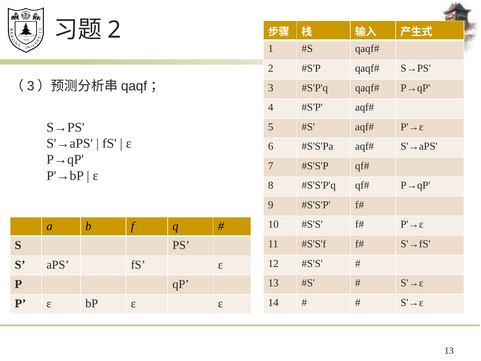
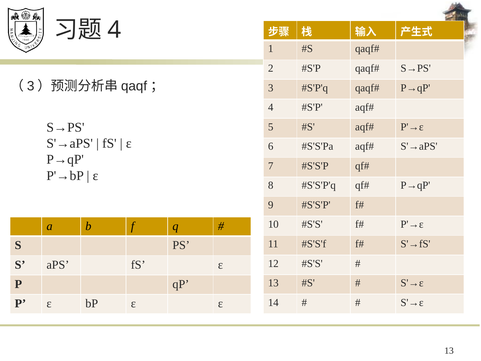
2: 2 -> 4 (114, 30)
